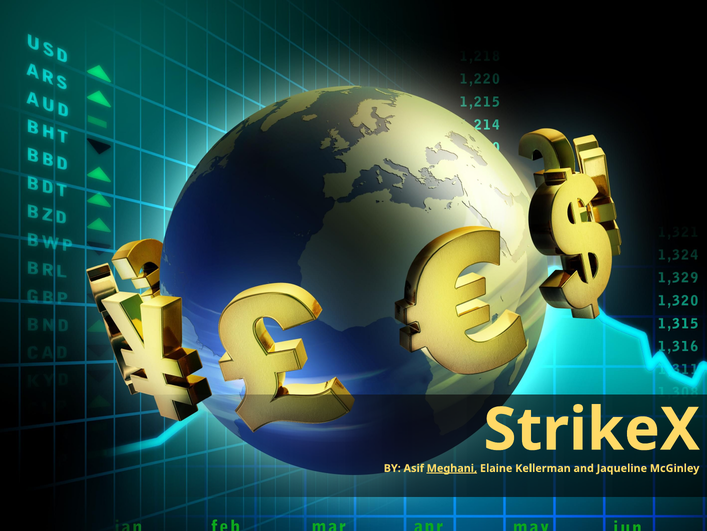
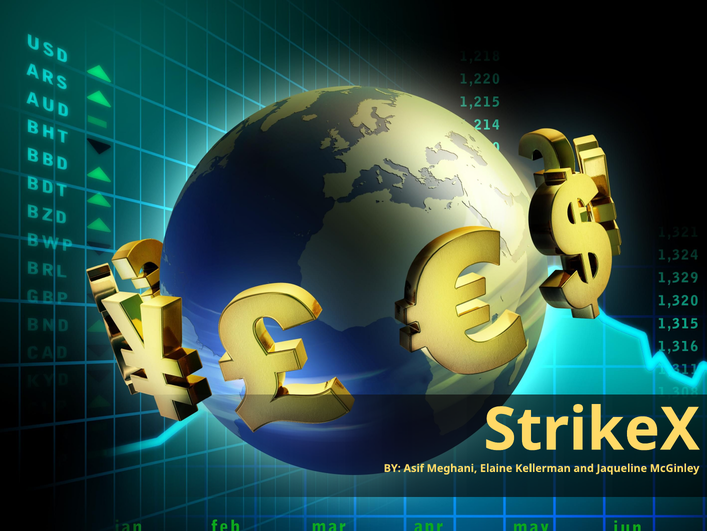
Meghani underline: present -> none (452, 468)
